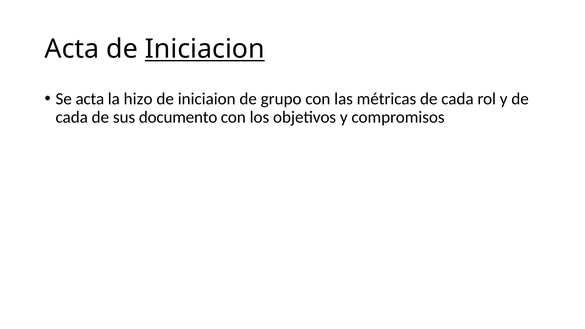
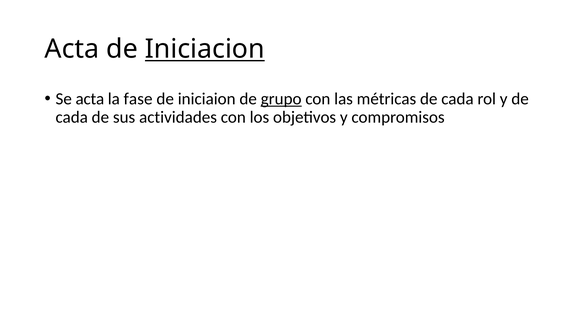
hizo: hizo -> fase (138, 99)
grupo underline: none -> present (281, 99)
documento: documento -> actividades (178, 117)
